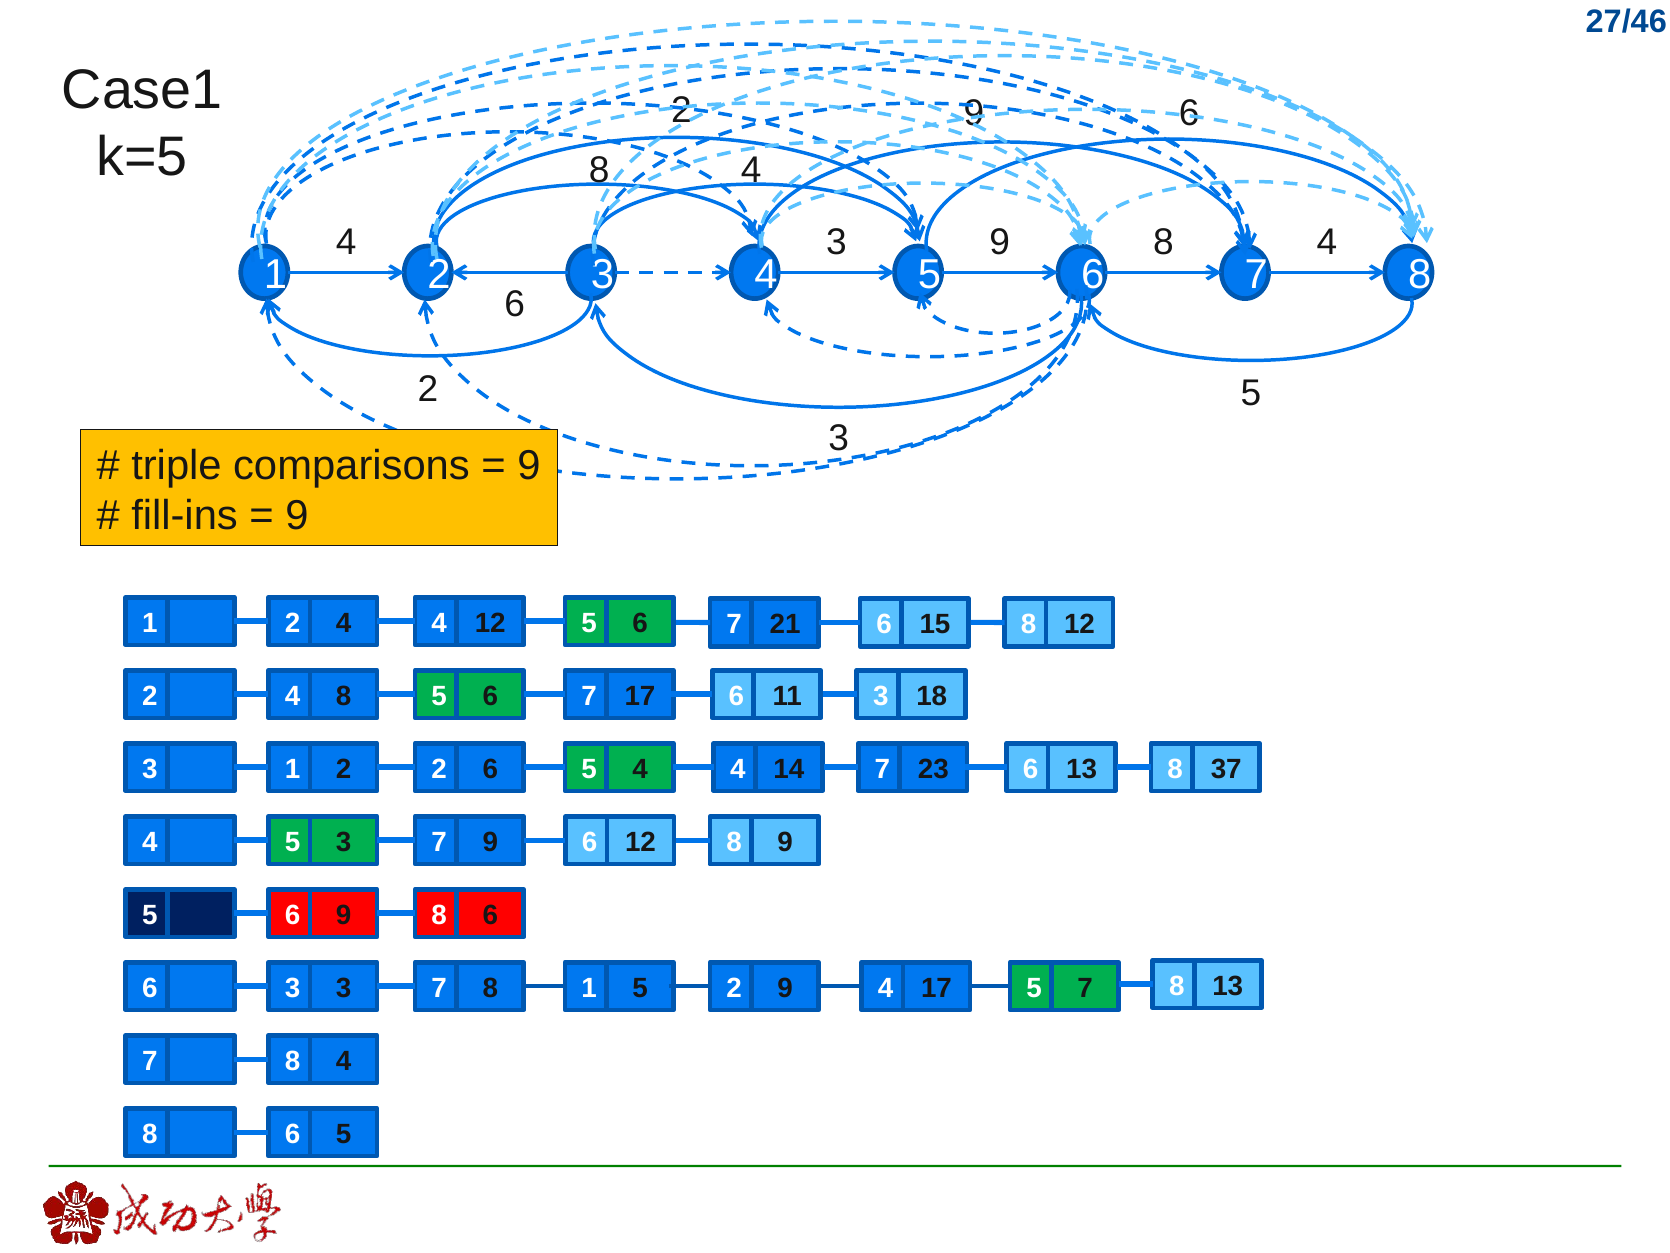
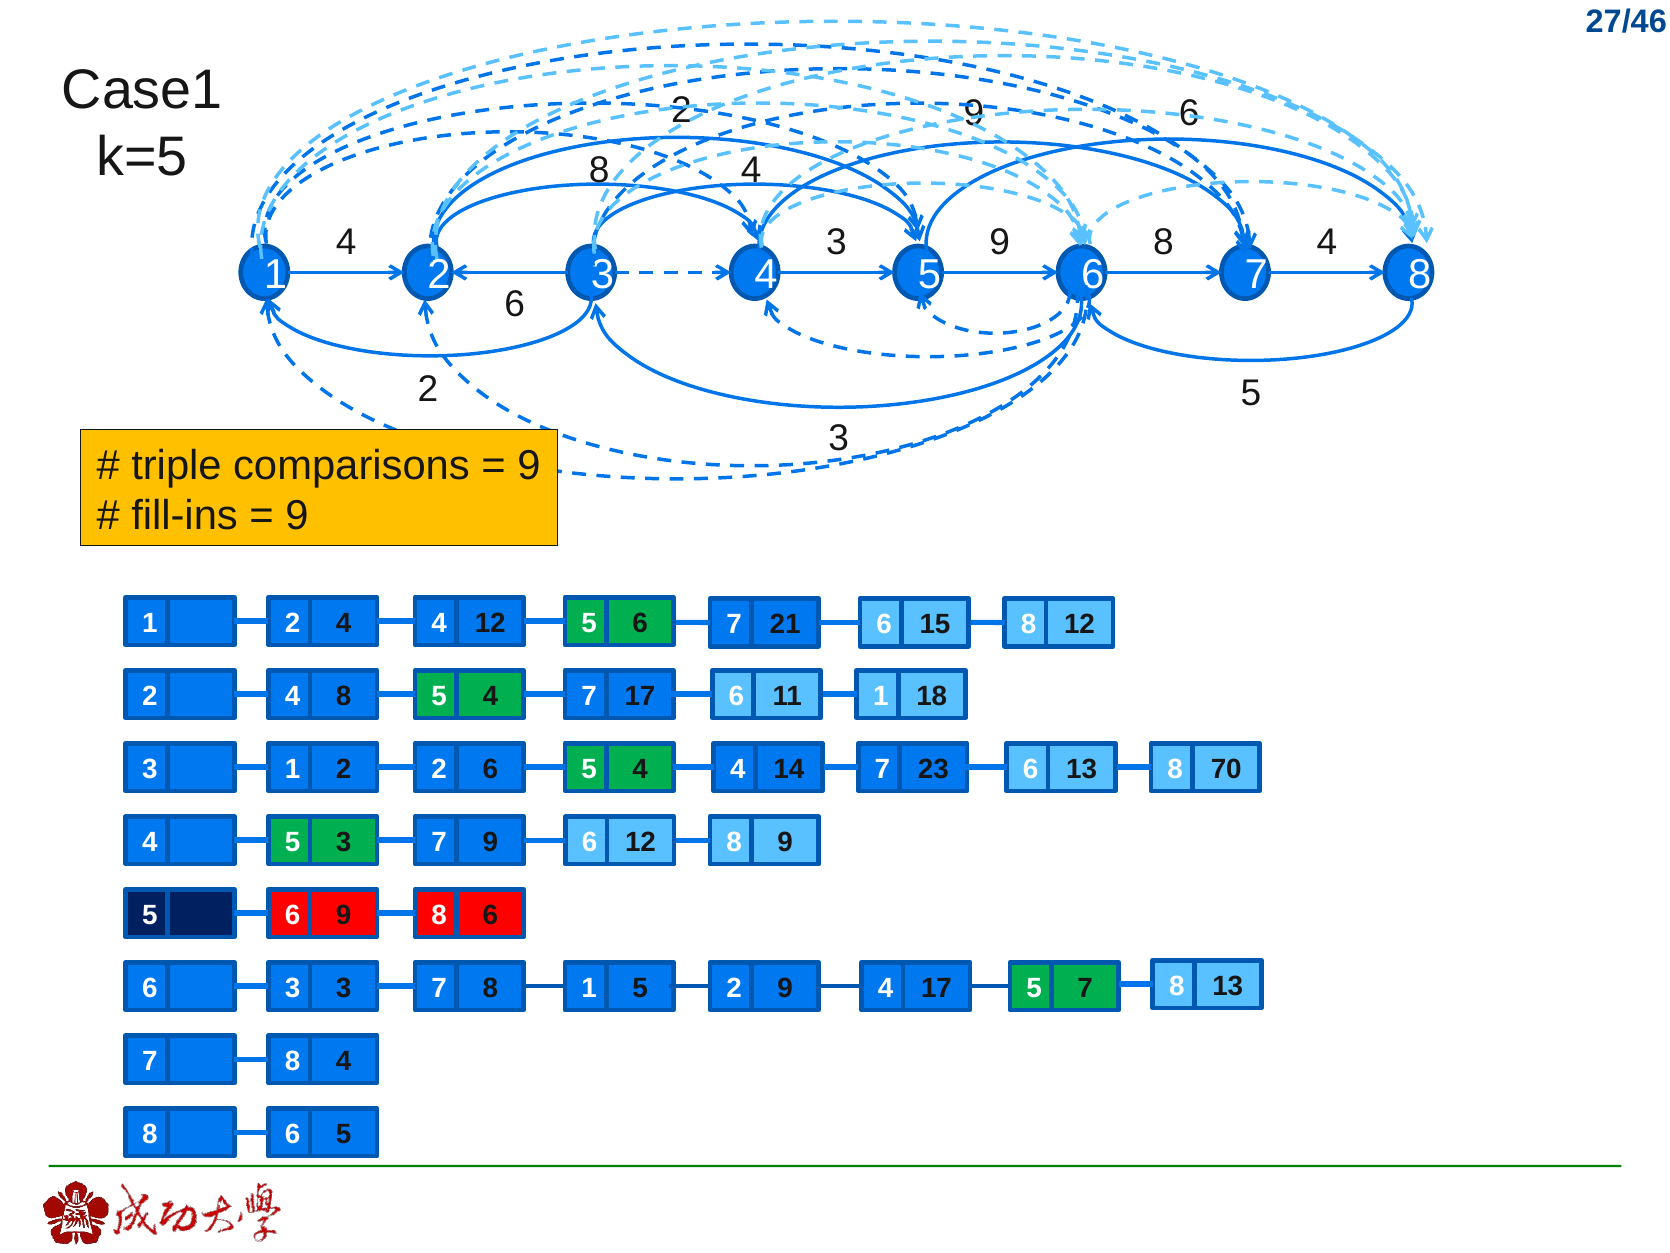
6: 6 -> 4 (490, 696)
11 3: 3 -> 1 (881, 696)
37: 37 -> 70 (1226, 769)
